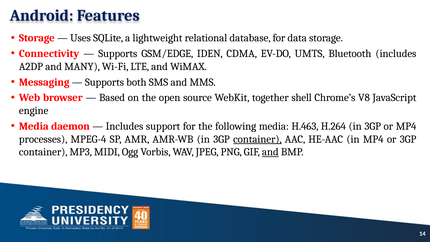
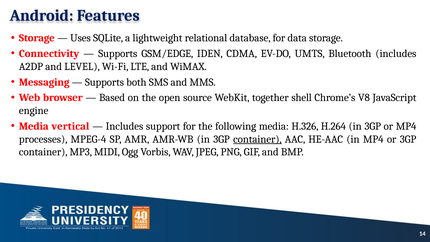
MANY: MANY -> LEVEL (82, 67)
daemon: daemon -> vertical (70, 126)
H.463: H.463 -> H.326 (305, 126)
and underline: present -> none (270, 152)
